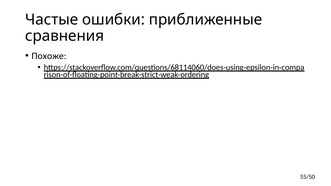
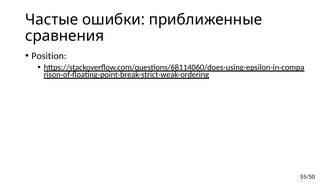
Похоже: Похоже -> Position (49, 56)
